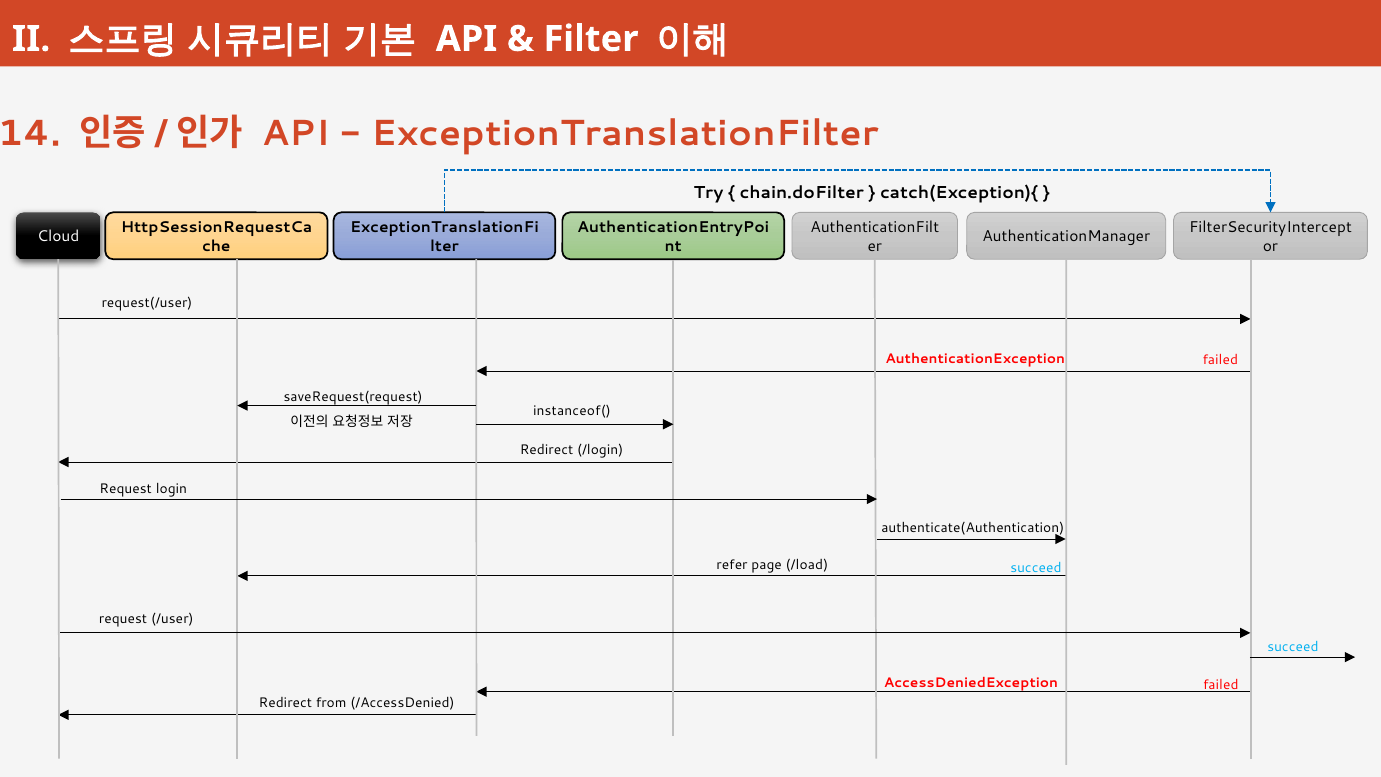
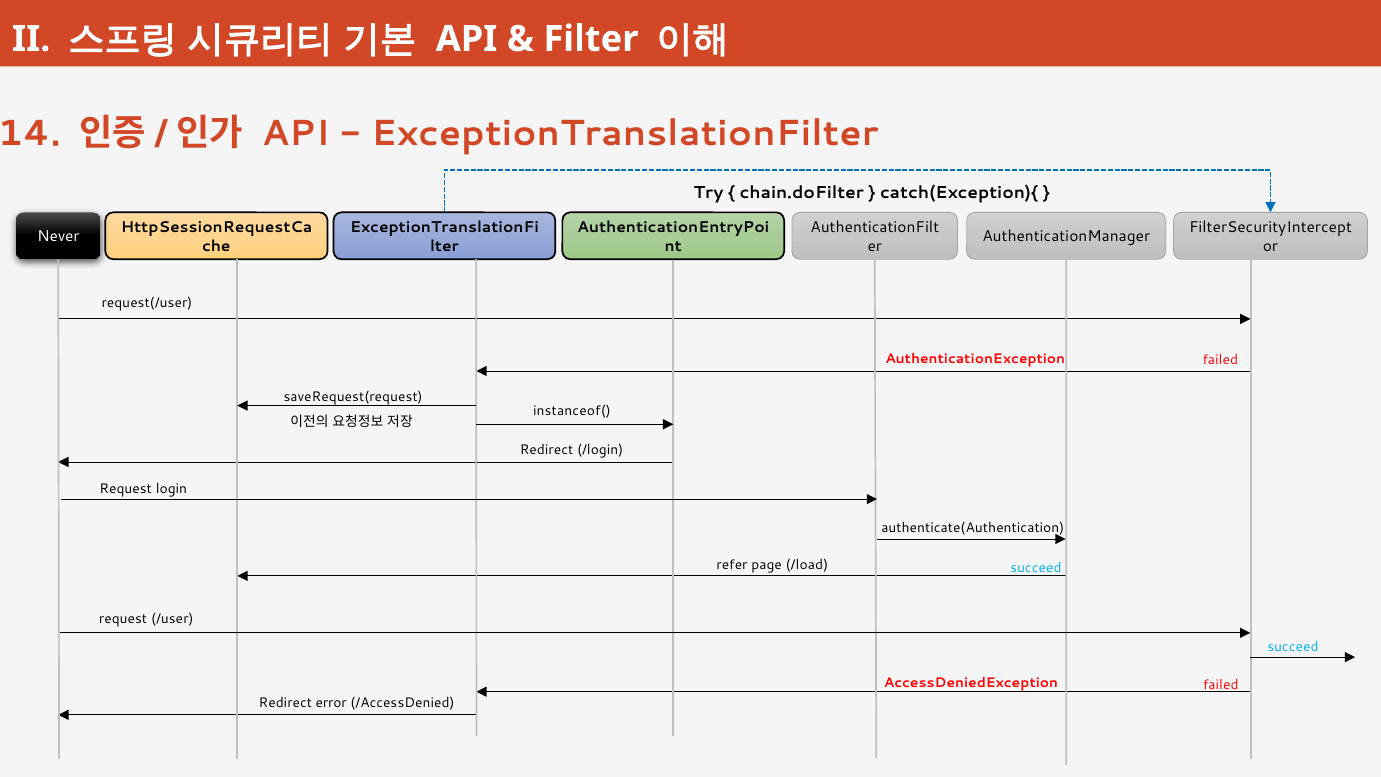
Cloud: Cloud -> Never (58, 237)
from: from -> error (331, 703)
